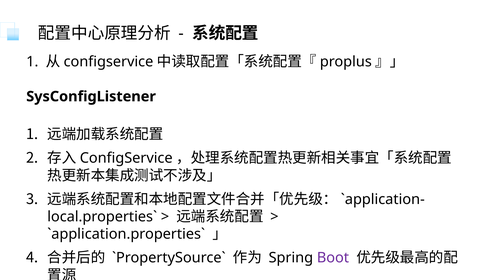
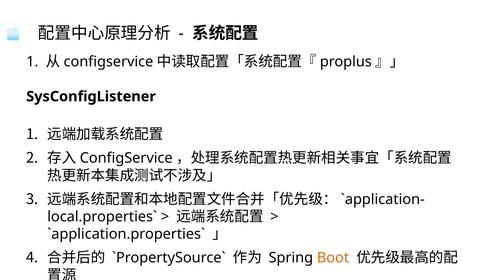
Boot colour: purple -> orange (333, 258)
